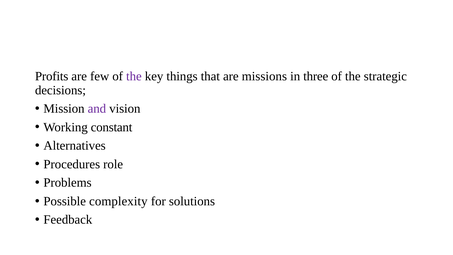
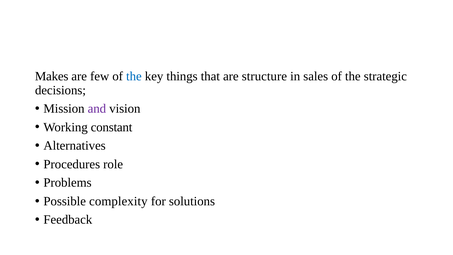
Profits: Profits -> Makes (52, 76)
the colour: purple -> blue (134, 76)
missions: missions -> structure (264, 76)
three: three -> sales (316, 76)
